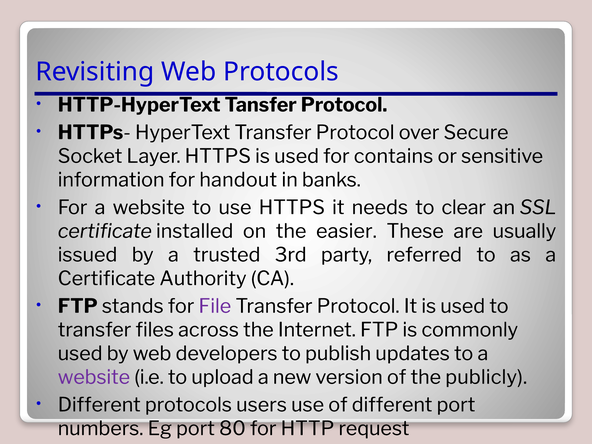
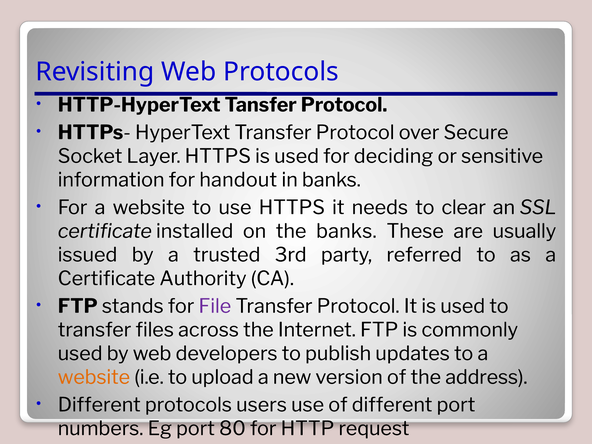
contains: contains -> deciding (394, 156)
the easier: easier -> banks (346, 231)
website colour: purple -> orange (94, 377)
publicly: publicly -> address (486, 377)
